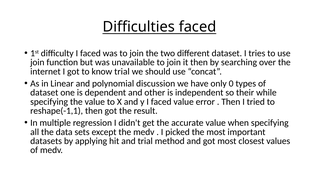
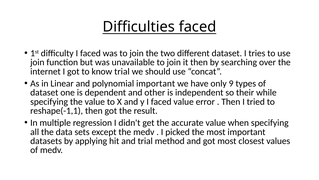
polynomial discussion: discussion -> important (156, 83)
0: 0 -> 9 (231, 83)
